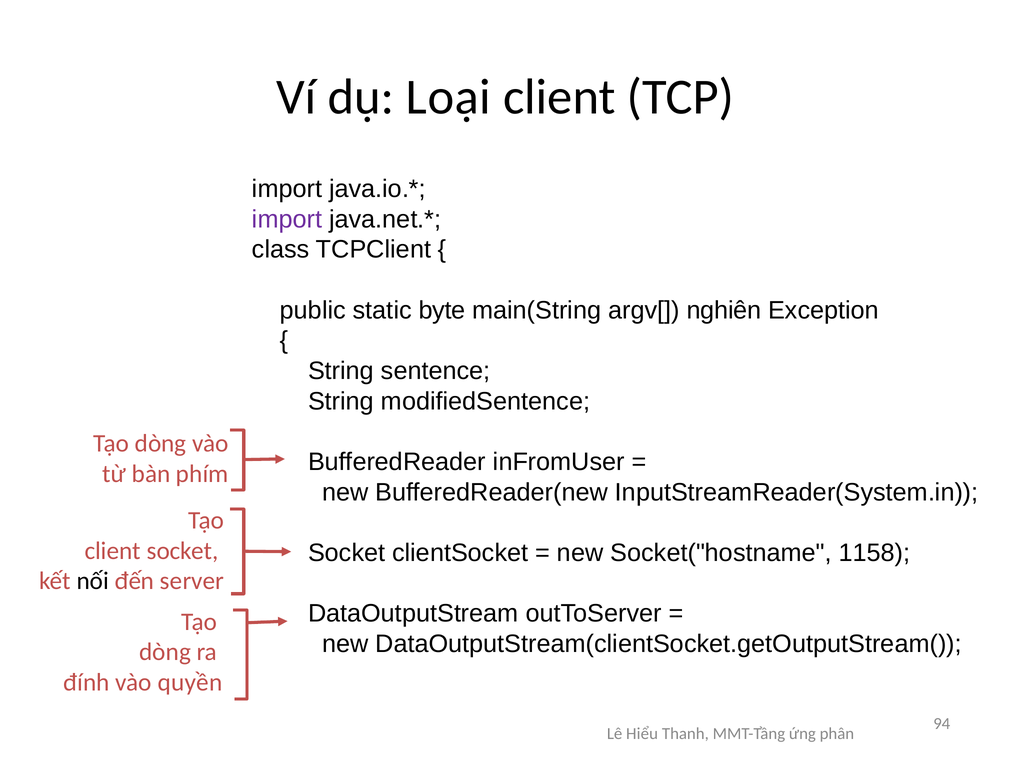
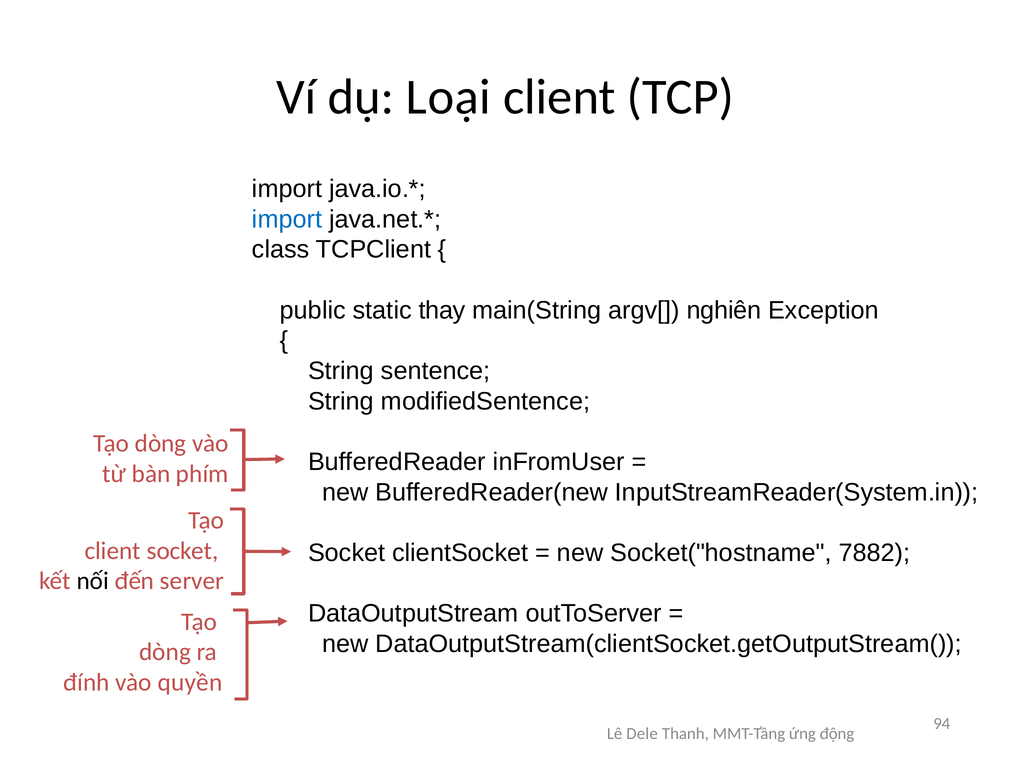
import colour: purple -> blue (287, 219)
byte: byte -> thay (442, 310)
1158: 1158 -> 7882 (875, 553)
Hiểu: Hiểu -> Dele (642, 734)
phân: phân -> động (837, 734)
